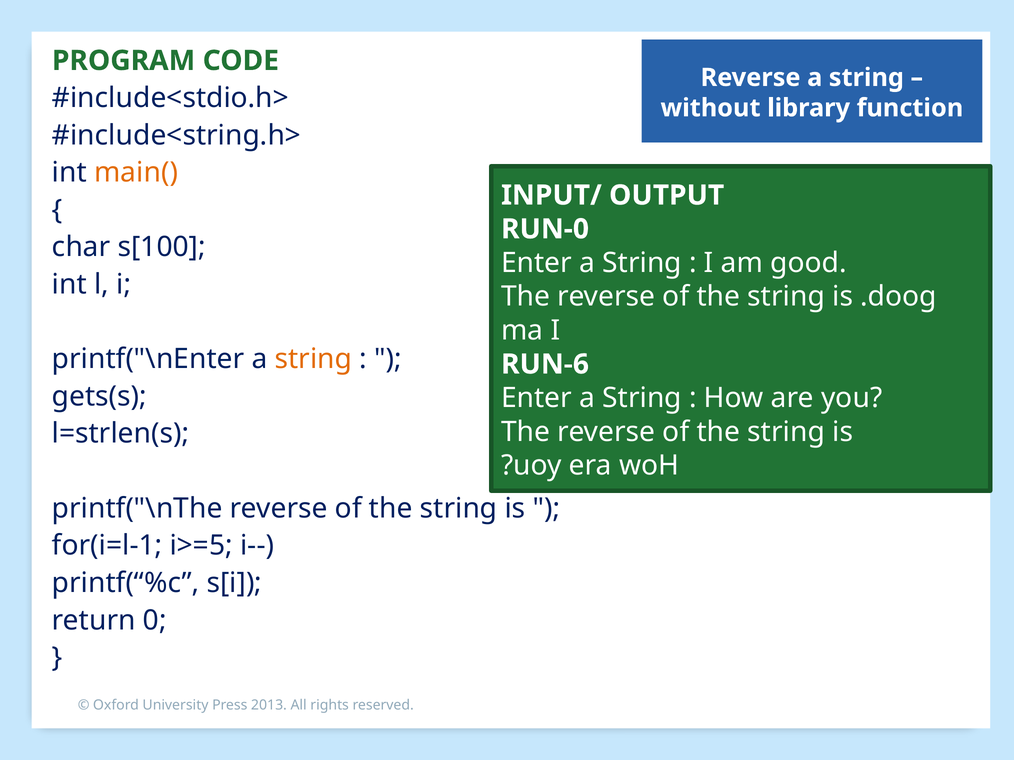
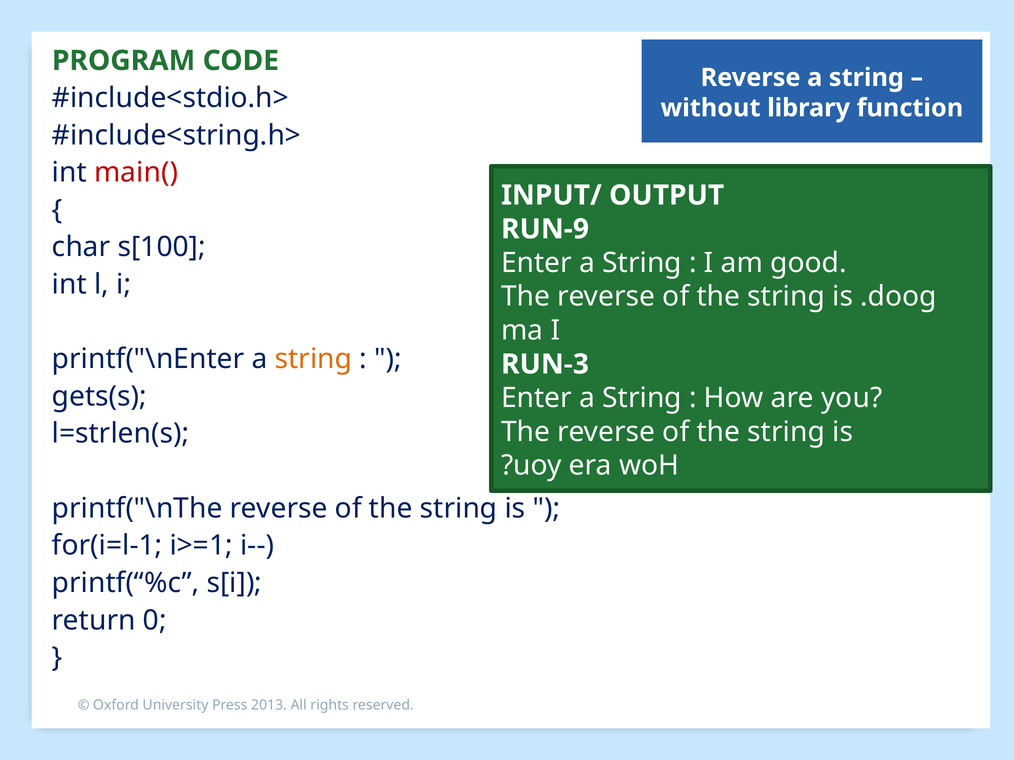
main( colour: orange -> red (136, 173)
RUN-0: RUN-0 -> RUN-9 (545, 229)
RUN-6: RUN-6 -> RUN-3 (545, 364)
i>=5: i>=5 -> i>=1 (201, 546)
